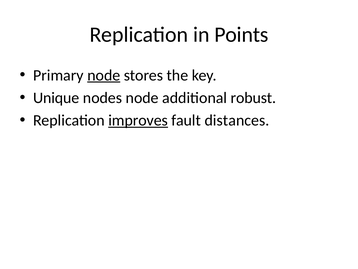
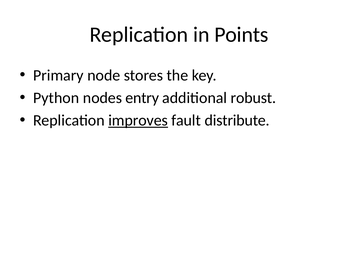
node underline: present -> none (104, 75)
Unique: Unique -> Python (56, 98)
nodes node: node -> entry (142, 98)
distances: distances -> distribute (237, 120)
